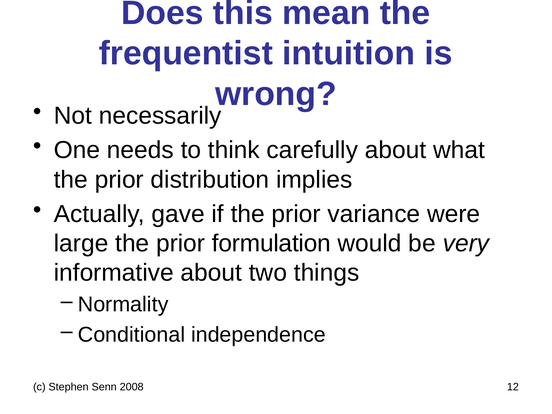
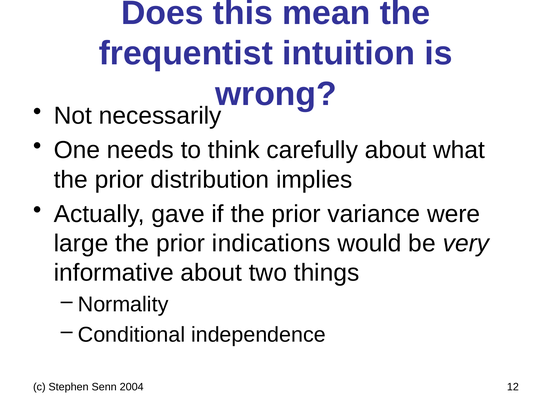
formulation: formulation -> indications (271, 243)
2008: 2008 -> 2004 (132, 387)
